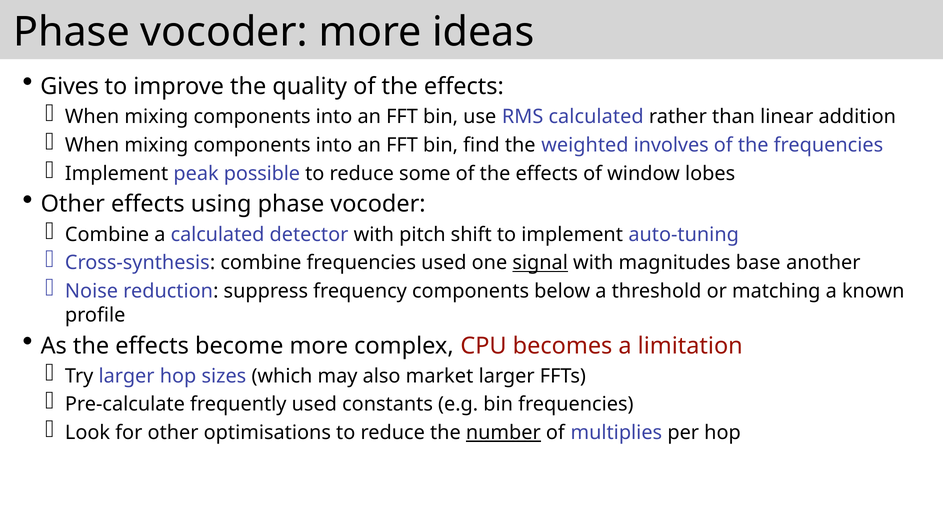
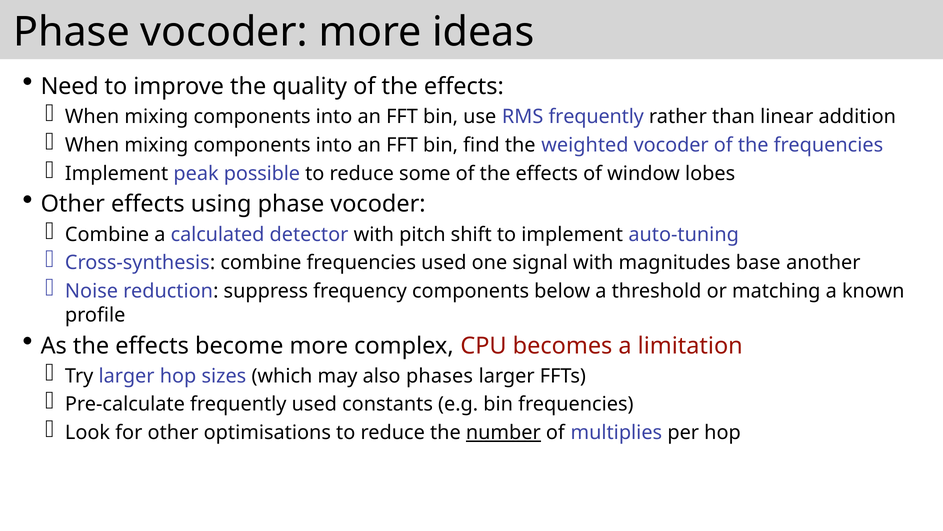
Gives: Gives -> Need (70, 86)
RMS calculated: calculated -> frequently (596, 117)
weighted involves: involves -> vocoder (671, 145)
signal underline: present -> none (540, 263)
market: market -> phases (440, 376)
